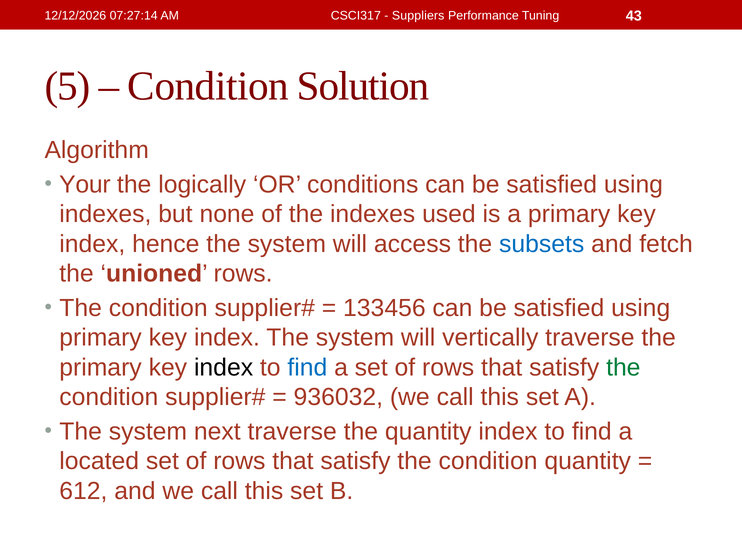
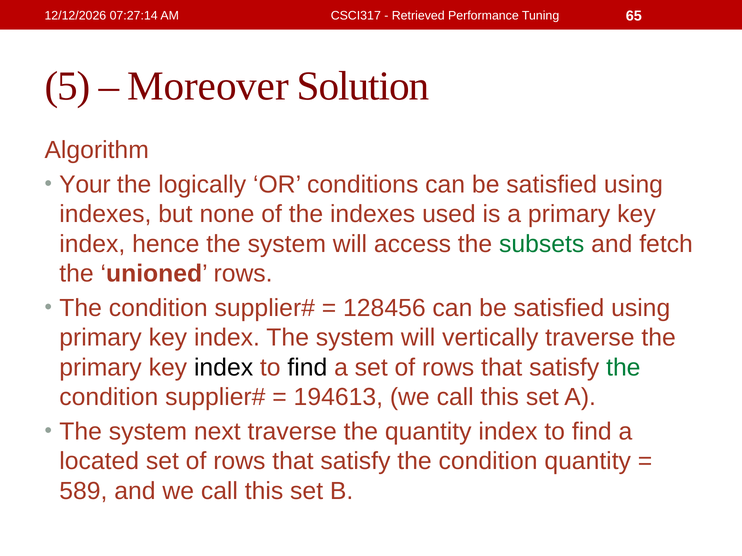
Suppliers: Suppliers -> Retrieved (418, 16)
43: 43 -> 65 (634, 16)
Condition: Condition -> Moreover (208, 86)
subsets colour: blue -> green (542, 244)
133456: 133456 -> 128456 (384, 308)
find colour: blue -> black (307, 368)
936032: 936032 -> 194613 (338, 397)
612: 612 -> 589 (83, 491)
